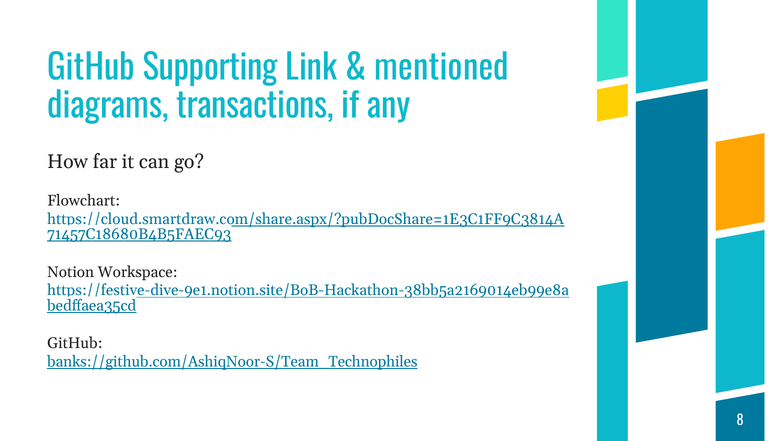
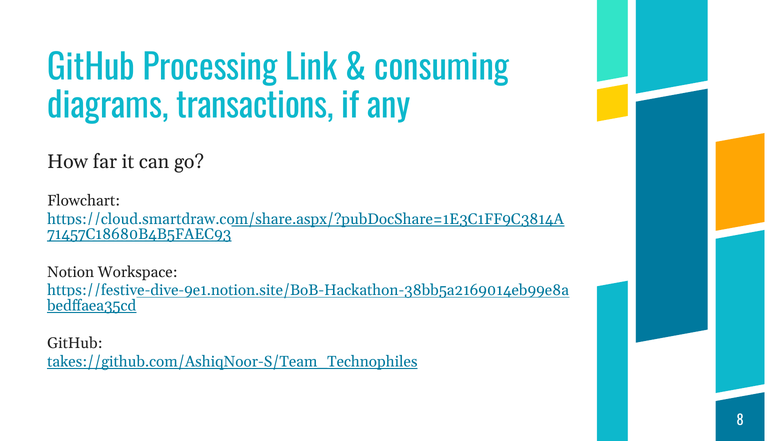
Supporting: Supporting -> Processing (210, 68)
mentioned: mentioned -> consuming (442, 68)
banks://github.com/AshiqNoor-S/Team_Technophiles: banks://github.com/AshiqNoor-S/Team_Technophiles -> takes://github.com/AshiqNoor-S/Team_Technophiles (232, 362)
